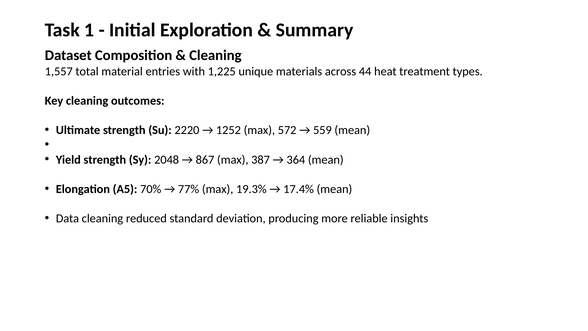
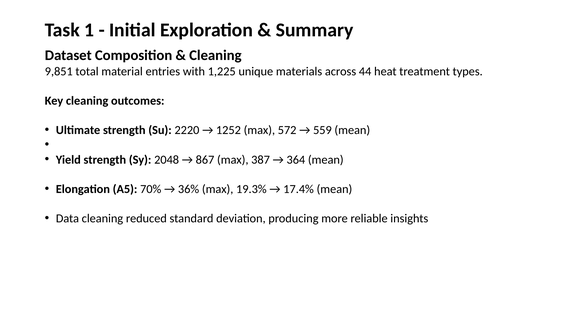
1,557: 1,557 -> 9,851 (59, 71)
77%: 77% -> 36% (189, 189)
